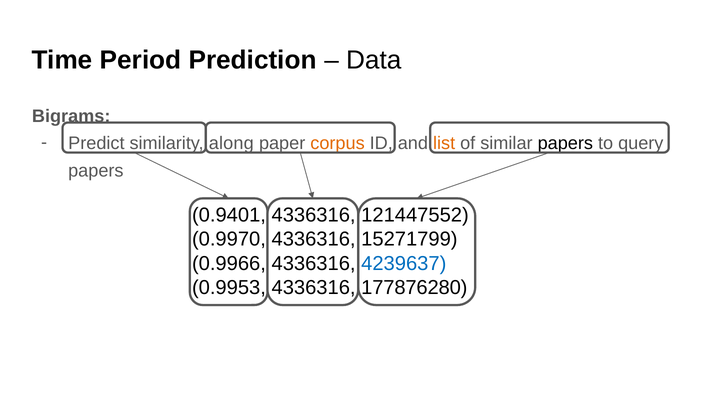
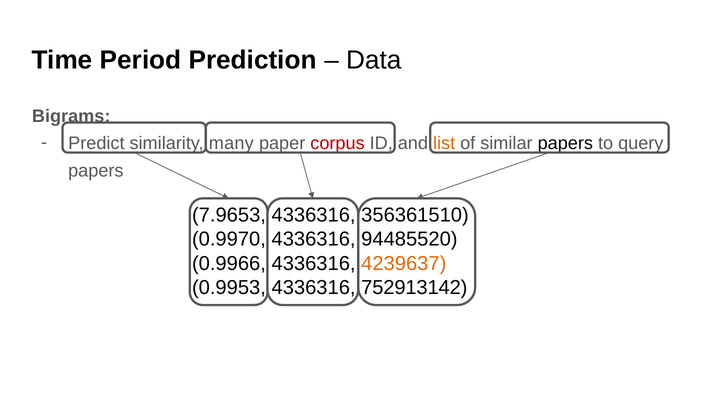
along: along -> many (231, 143)
corpus colour: orange -> red (338, 143)
0.9401: 0.9401 -> 7.9653 (229, 215)
121447552: 121447552 -> 356361510 (415, 215)
15271799: 15271799 -> 94485520 (409, 239)
4239637 colour: blue -> orange (404, 263)
177876280: 177876280 -> 752913142 (414, 288)
